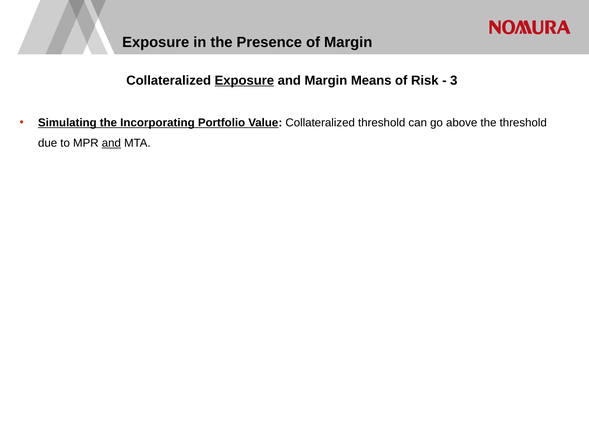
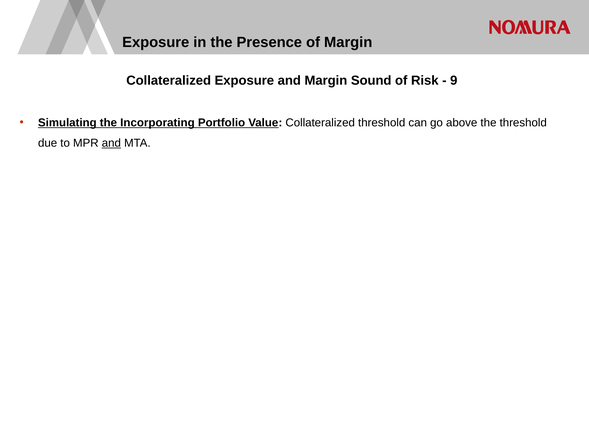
Exposure underline: present -> none (244, 80)
Means: Means -> Sound (371, 80)
3: 3 -> 9 (454, 80)
